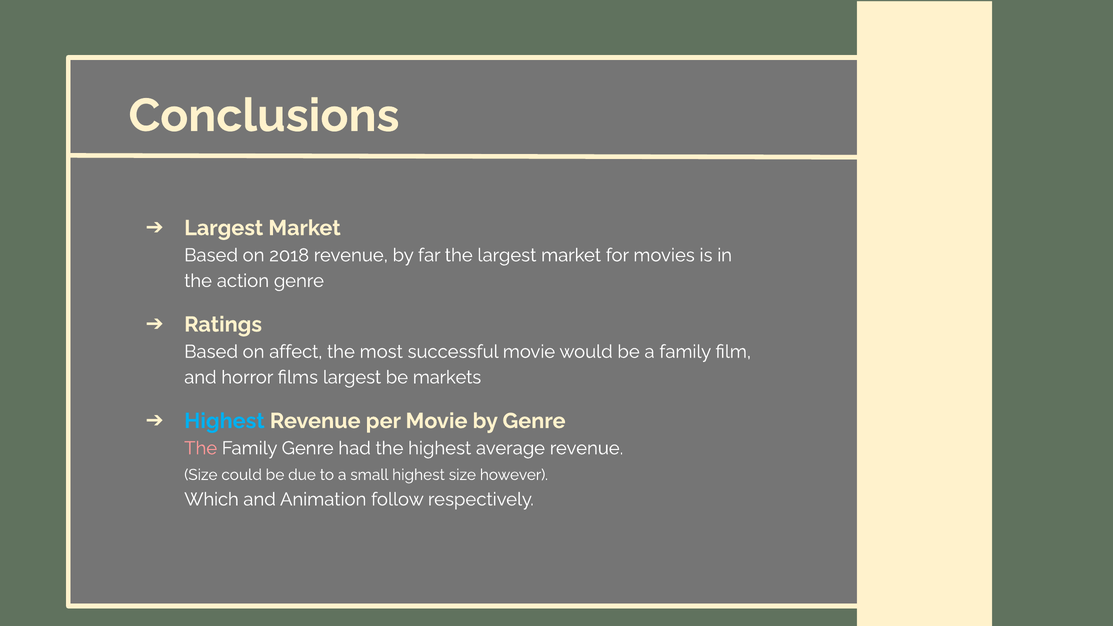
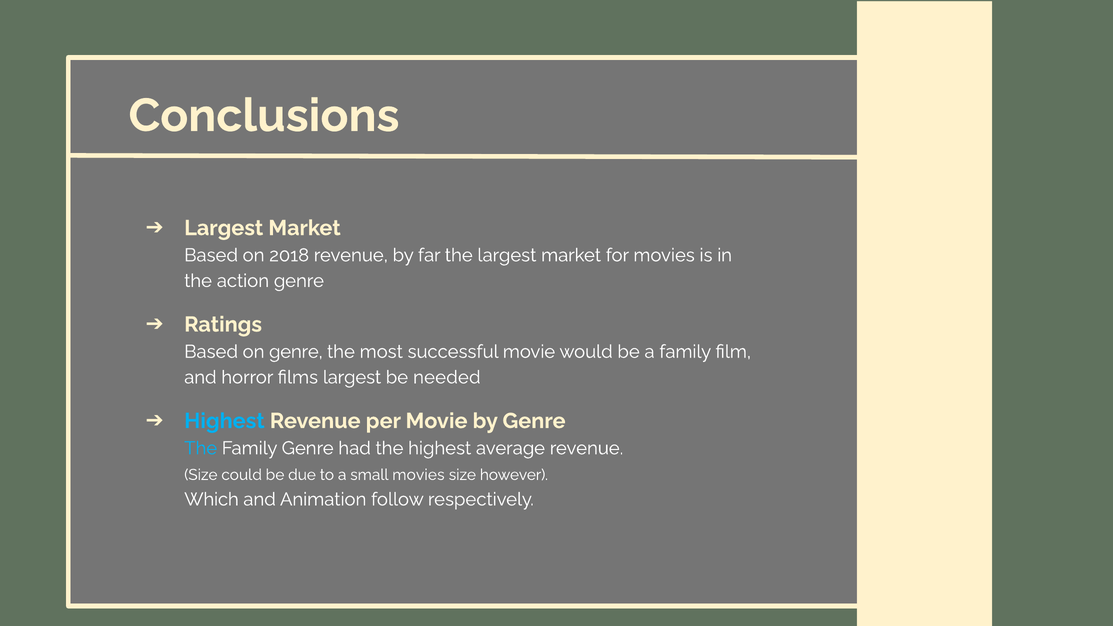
on affect: affect -> genre (296, 352)
markets: markets -> needed (447, 377)
The colour: pink -> light blue (201, 448)
small highest: highest -> movies (418, 475)
